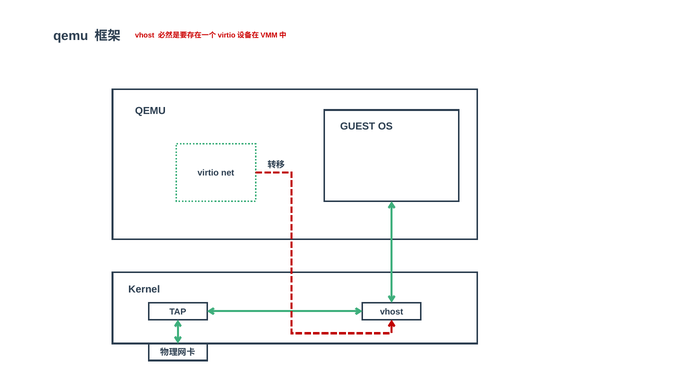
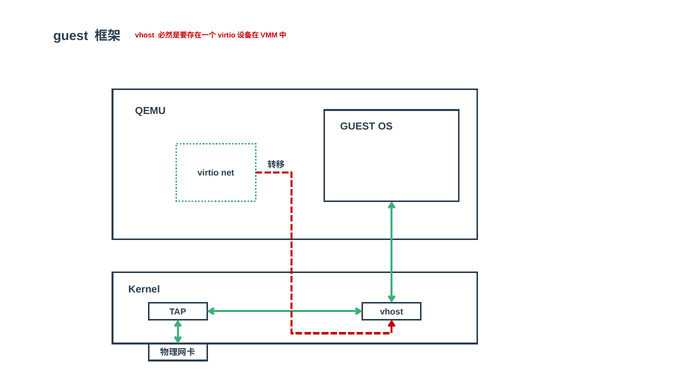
qemu: qemu -> guest (71, 36)
